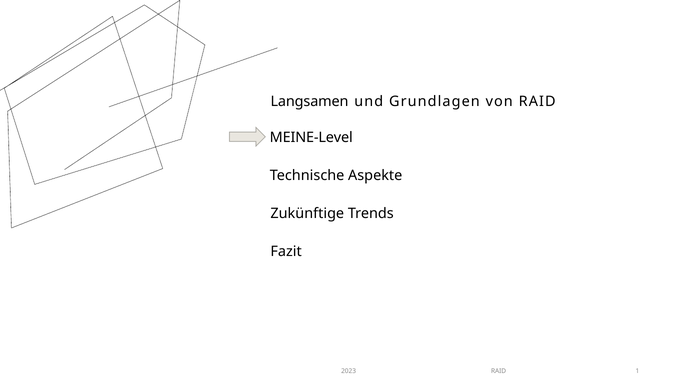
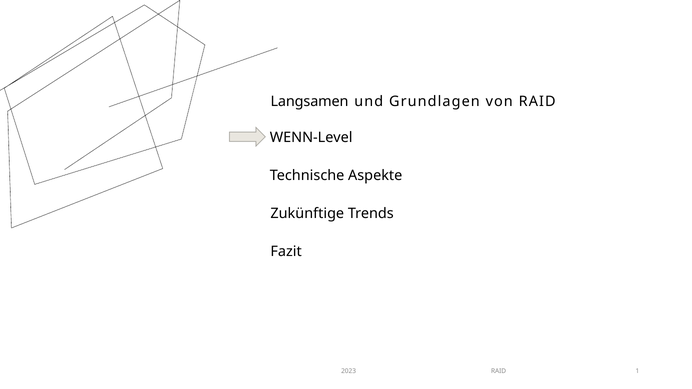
MEINE-Level: MEINE-Level -> WENN-Level (311, 138)
